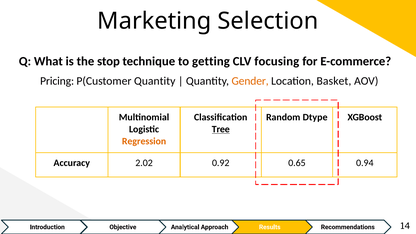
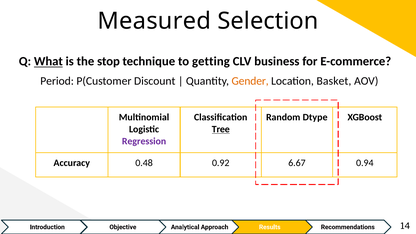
Marketing: Marketing -> Measured (154, 21)
What underline: none -> present (48, 61)
focusing: focusing -> business (277, 61)
Pricing: Pricing -> Period (57, 81)
P(Customer Quantity: Quantity -> Discount (155, 81)
Regression colour: orange -> purple (144, 141)
2.02: 2.02 -> 0.48 (144, 163)
0.65: 0.65 -> 6.67 (297, 163)
